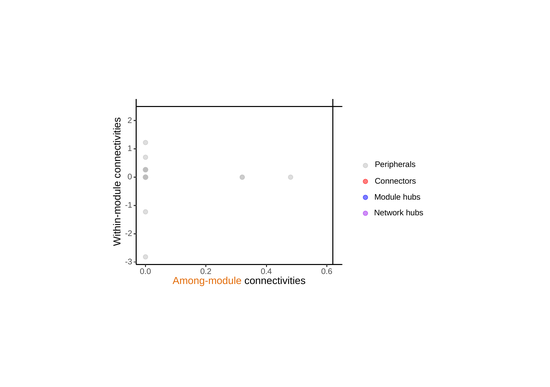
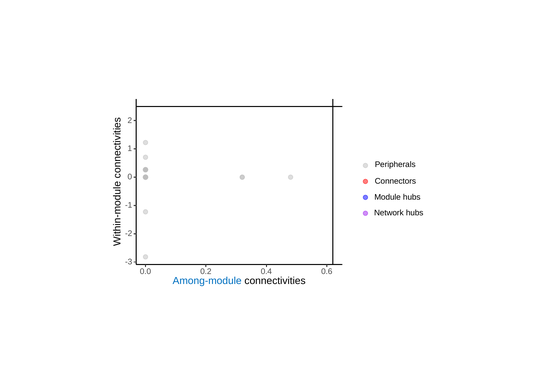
Among-module colour: orange -> blue (207, 281)
